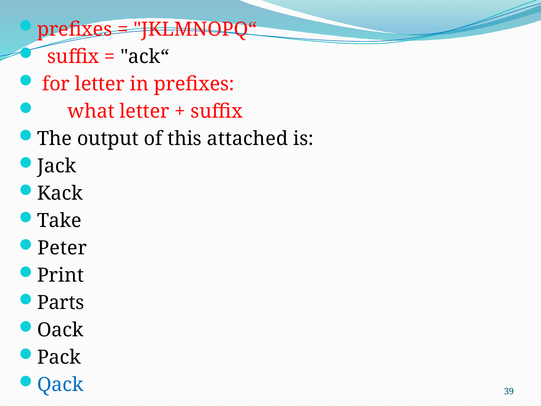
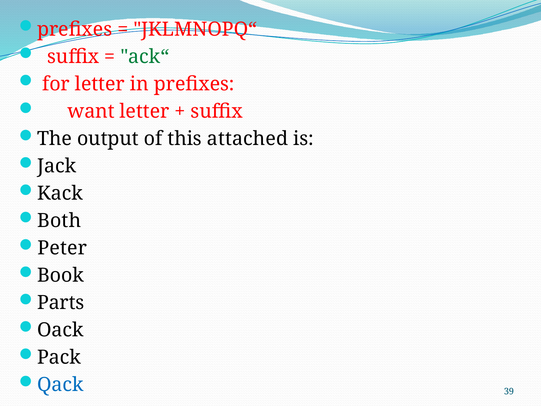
ack“ colour: black -> green (145, 57)
what: what -> want (91, 111)
Take: Take -> Both (59, 221)
Print: Print -> Book (61, 275)
